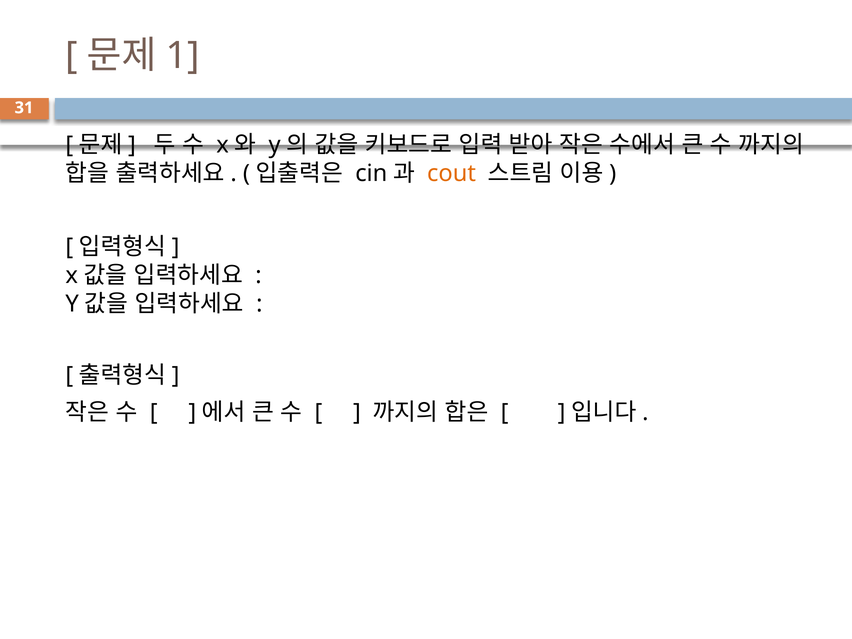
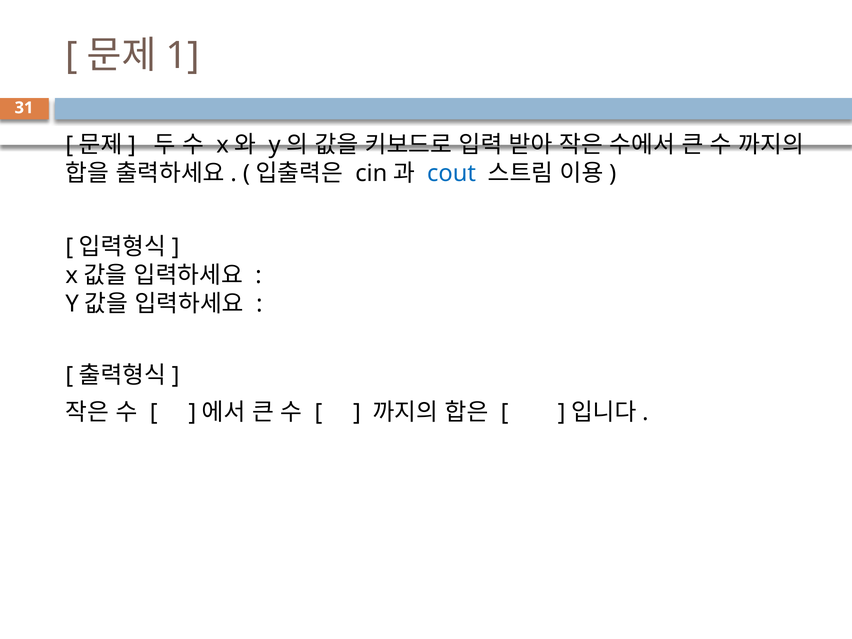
cout colour: orange -> blue (452, 173)
